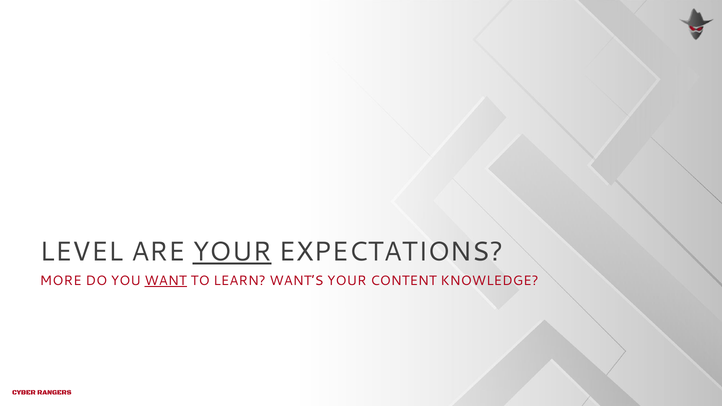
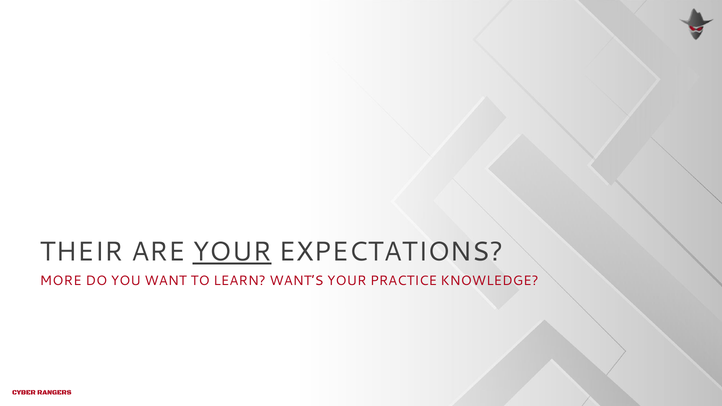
LEVEL: LEVEL -> THEIR (82, 252)
WANT underline: present -> none (166, 281)
CONTENT: CONTENT -> PRACTICE (404, 281)
